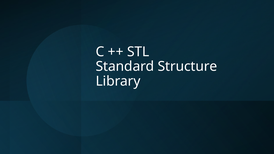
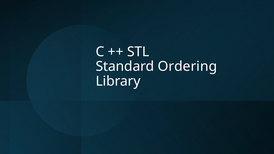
Structure: Structure -> Ordering (187, 67)
